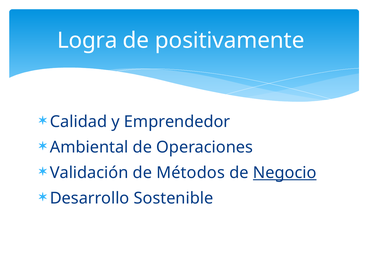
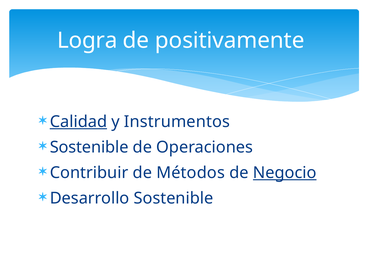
Calidad underline: none -> present (78, 122)
Emprendedor: Emprendedor -> Instrumentos (177, 122)
Ambiental: Ambiental -> Sostenible (89, 147)
Validación: Validación -> Contribuir (89, 173)
